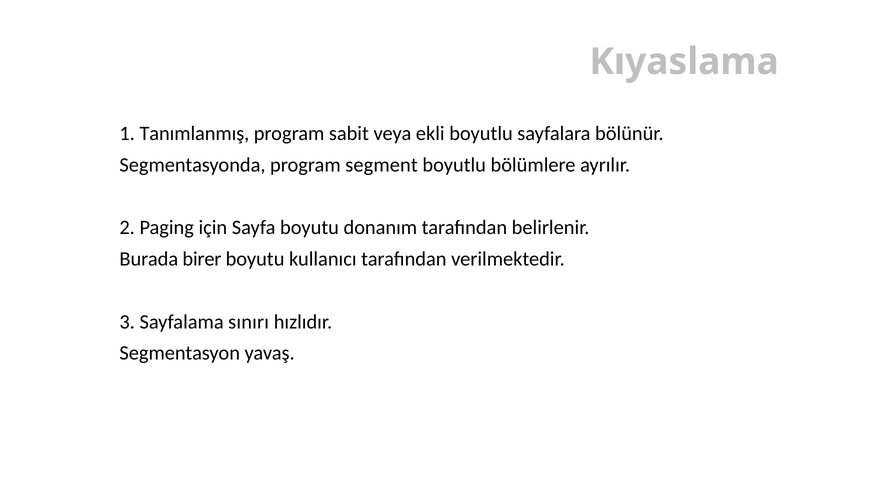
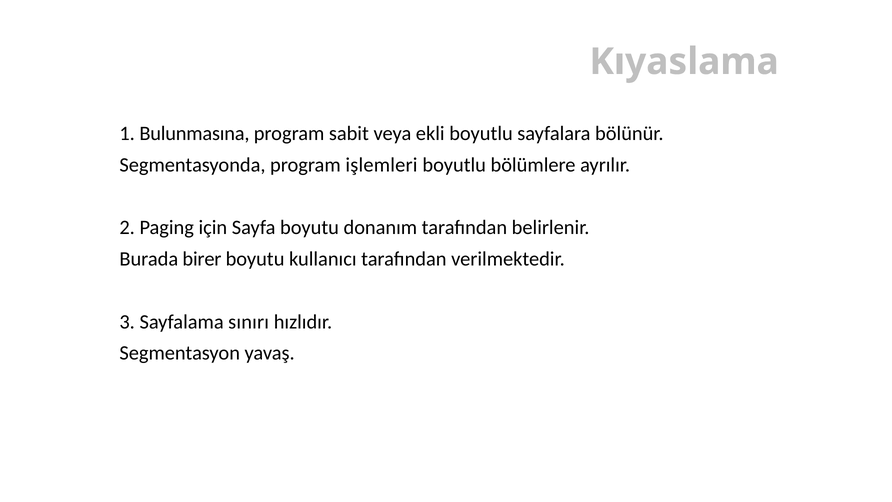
Tanımlanmış: Tanımlanmış -> Bulunmasına (194, 133)
segment: segment -> işlemleri (382, 165)
